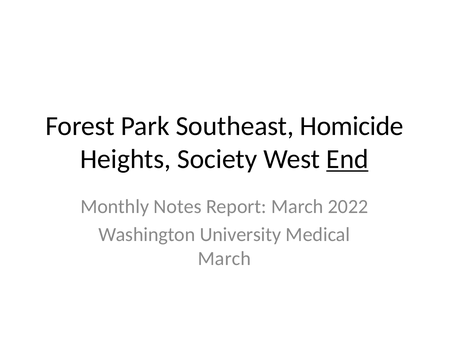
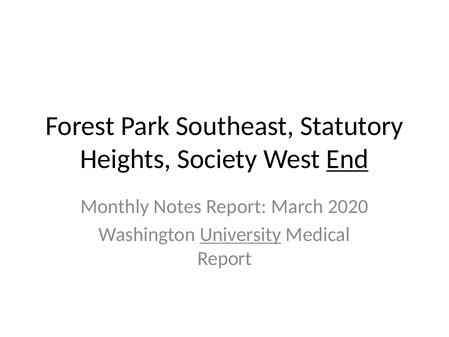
Homicide: Homicide -> Statutory (352, 126)
2022: 2022 -> 2020 (348, 206)
University underline: none -> present (240, 234)
March: March -> Report (225, 258)
